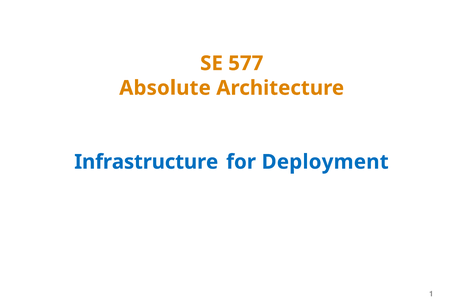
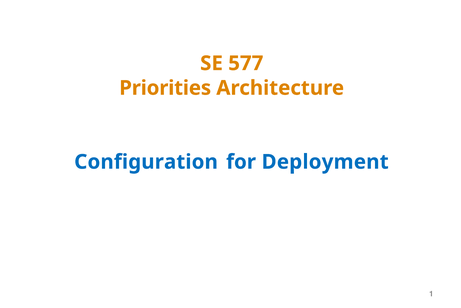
Absolute: Absolute -> Priorities (165, 88)
Infrastructure: Infrastructure -> Configuration (146, 162)
